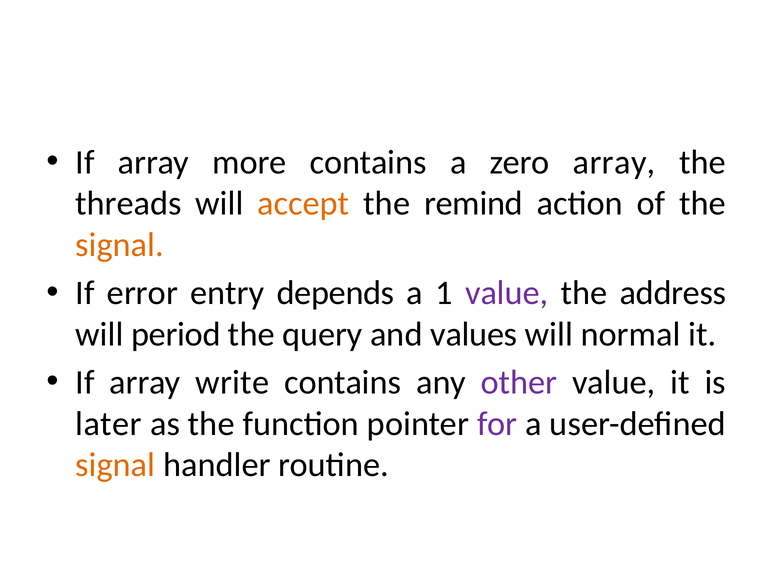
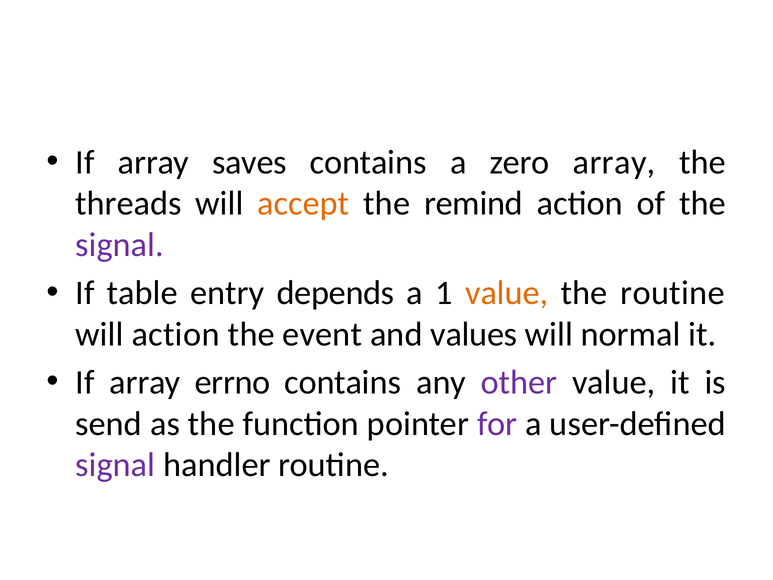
more: more -> saves (250, 162)
signal colour: orange -> purple (120, 245)
error: error -> table (142, 293)
value colour: purple -> orange (507, 293)
the address: address -> routine (673, 293)
will period: period -> action (176, 334)
query: query -> event (322, 334)
write: write -> errno (233, 382)
later: later -> send (109, 424)
signal colour: orange -> purple (115, 465)
